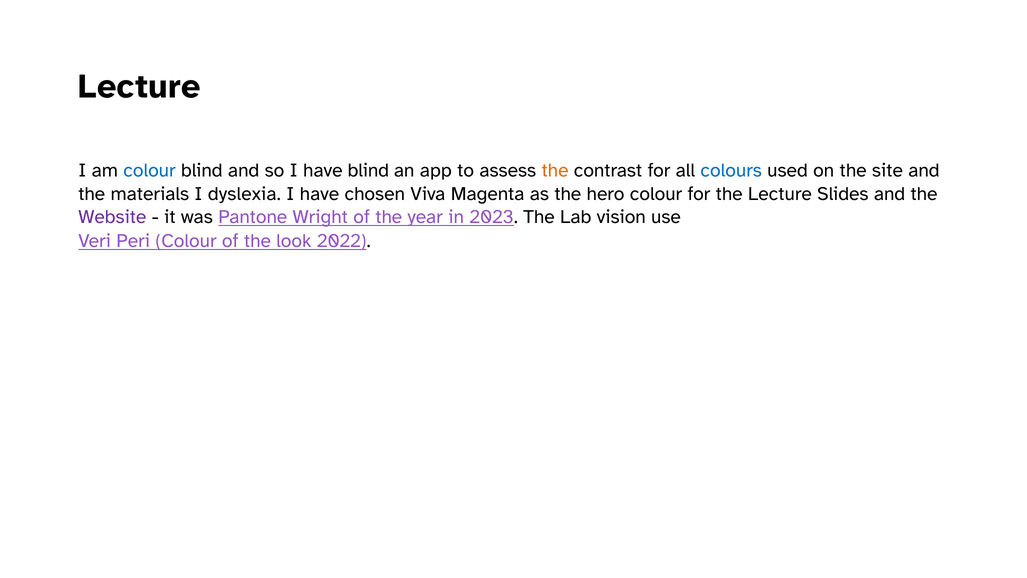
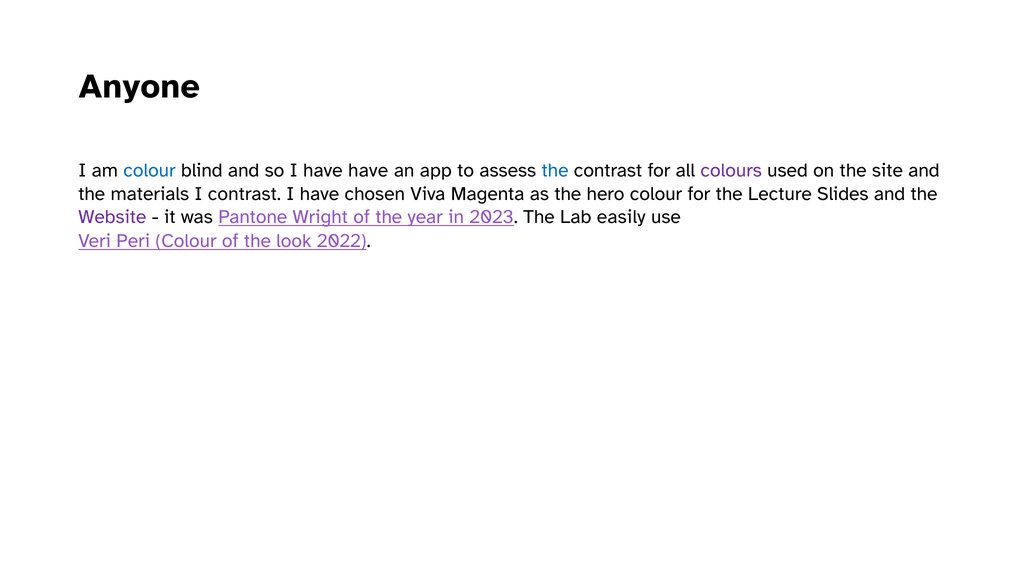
Lecture: Lecture -> Anyone (140, 86)
have blind: blind -> have (368, 171)
the colour: orange -> blue (555, 171)
colours colour: blue -> purple (731, 171)
I dyslexia: dyslexia -> contrast (244, 194)
vision: vision -> easily (621, 217)
